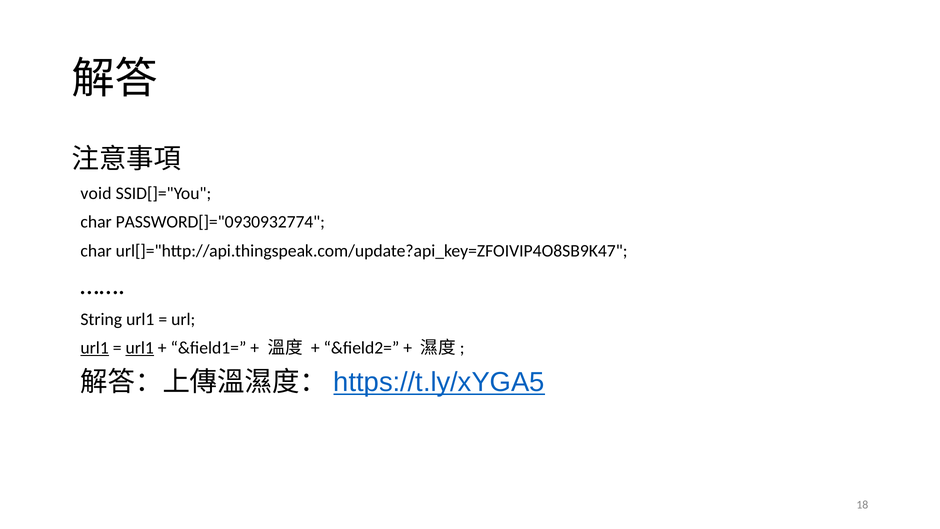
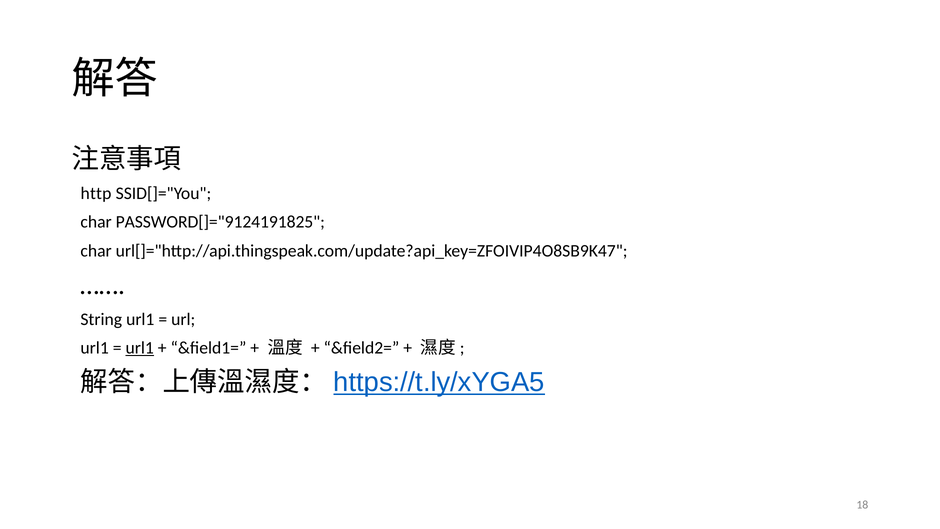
void: void -> http (96, 193)
PASSWORD[]="0930932774: PASSWORD[]="0930932774 -> PASSWORD[]="9124191825 (220, 222)
url1 underline: present -> none (95, 348)
